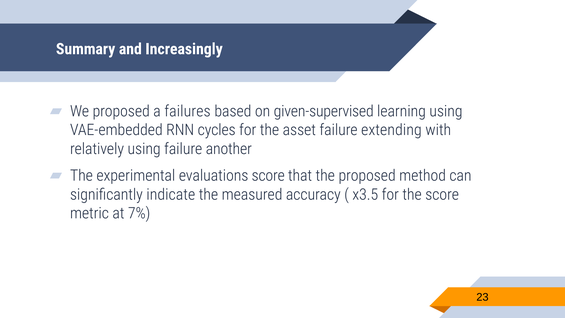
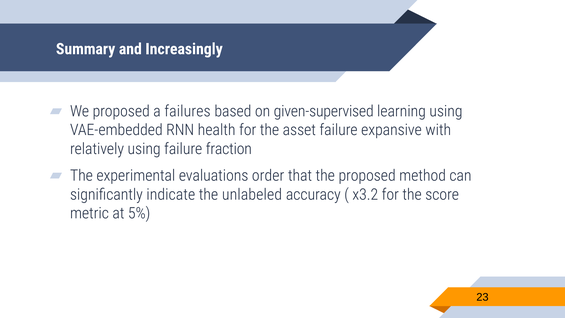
cycles: cycles -> health (217, 130)
extending: extending -> expansive (391, 130)
another: another -> fraction (229, 149)
evaluations score: score -> order (268, 176)
measured: measured -> unlabeled (252, 194)
x3.5: x3.5 -> x3.2 (365, 194)
7%: 7% -> 5% (139, 213)
